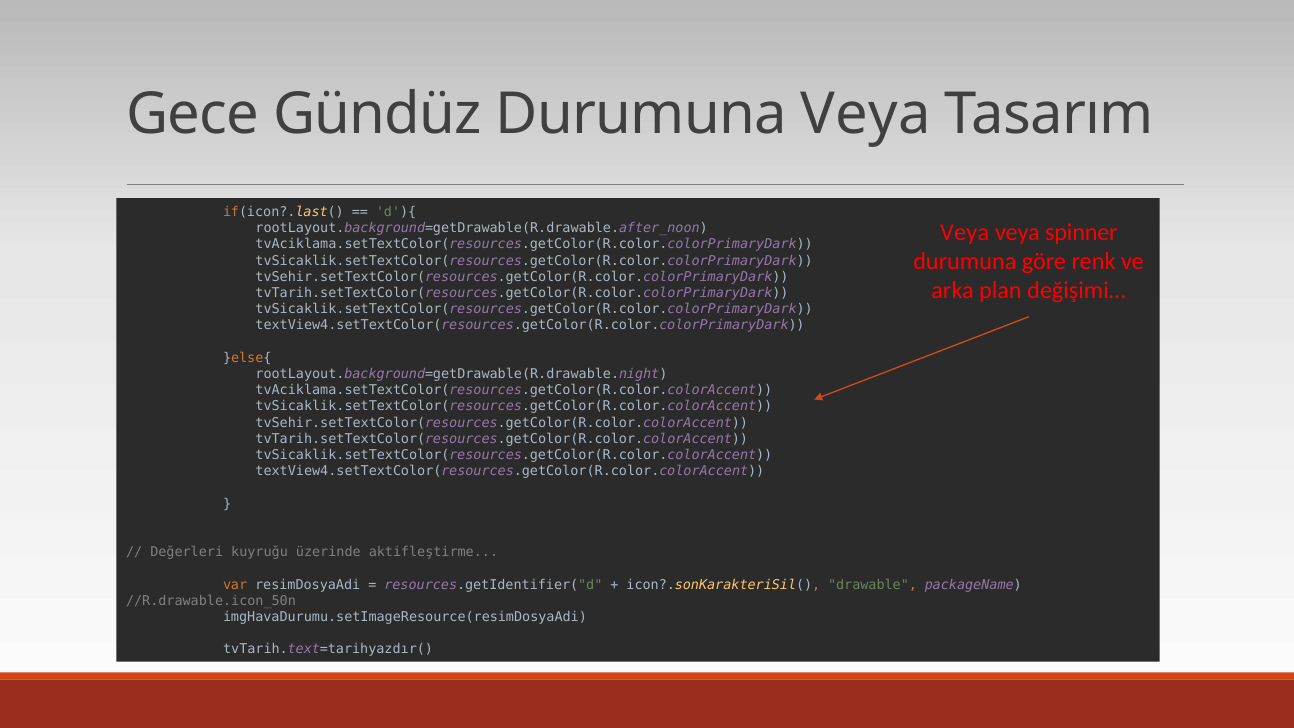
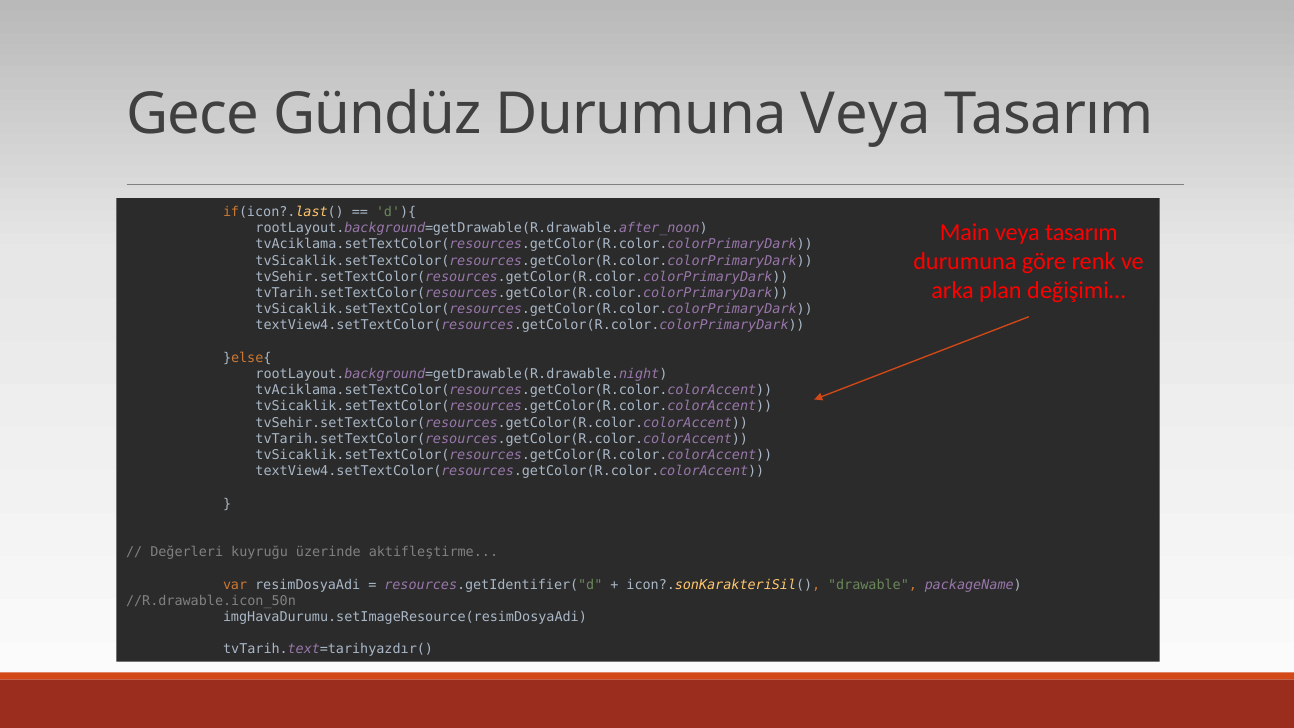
Veya: Veya -> Main (965, 233)
spinner: spinner -> tasarım (1081, 233)
